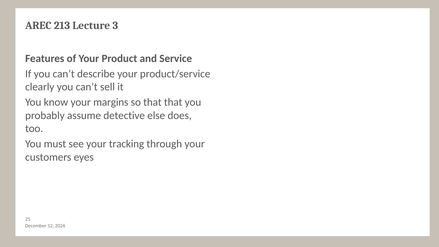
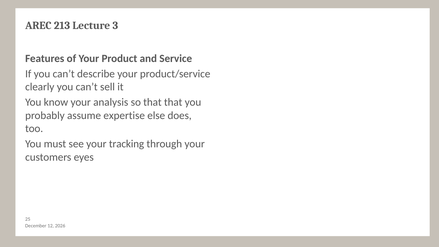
margins: margins -> analysis (111, 102)
detective: detective -> expertise (124, 115)
